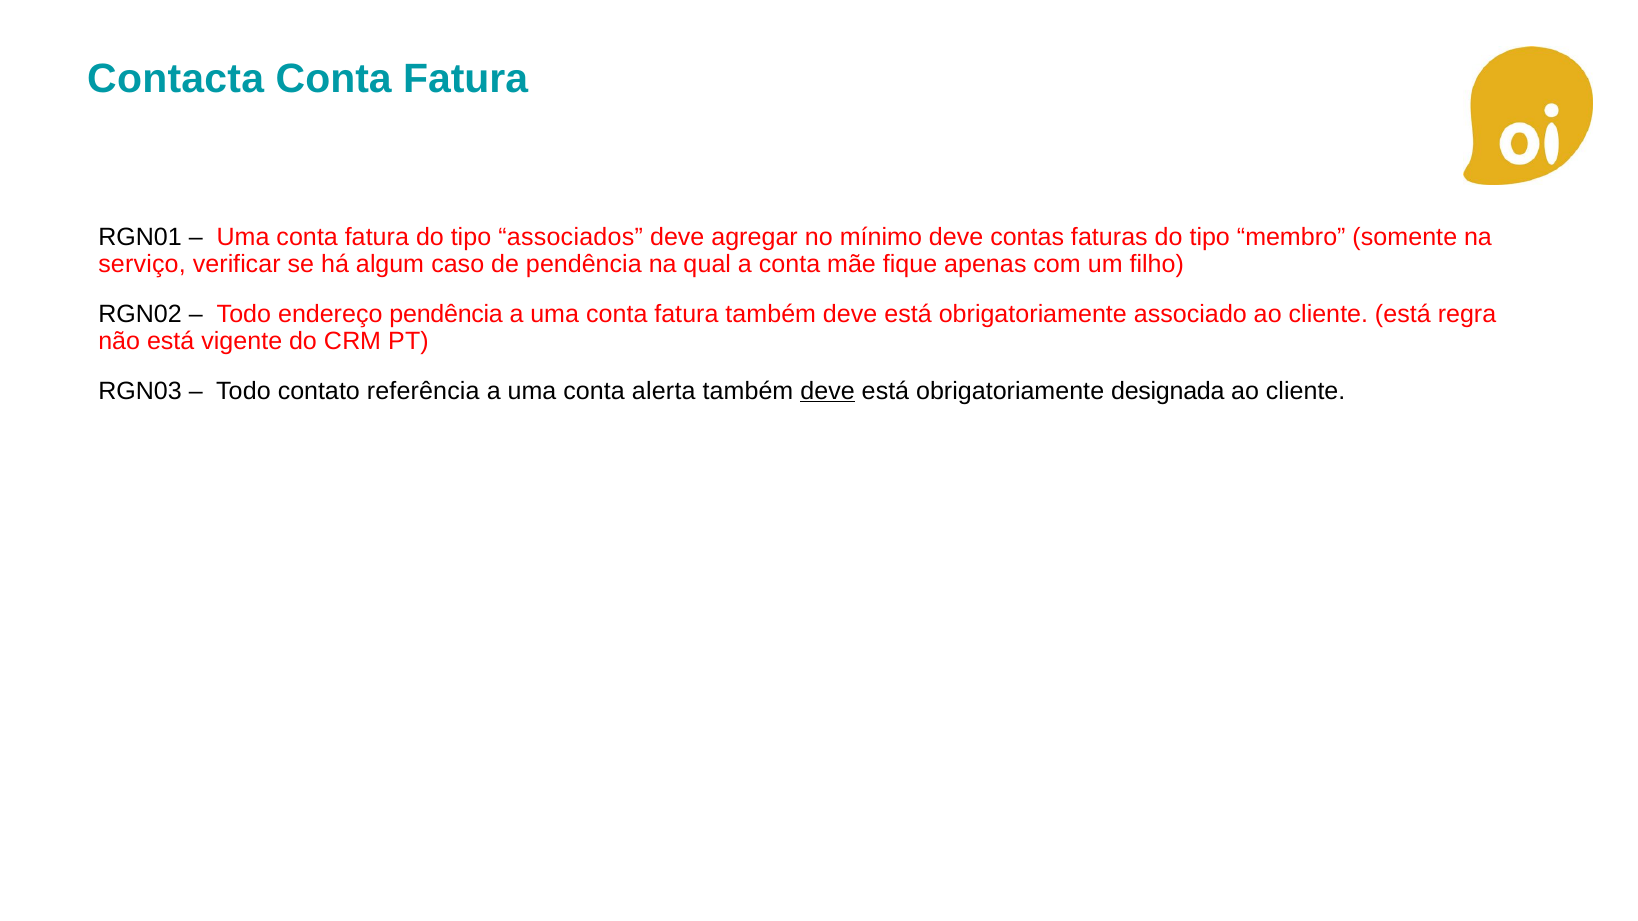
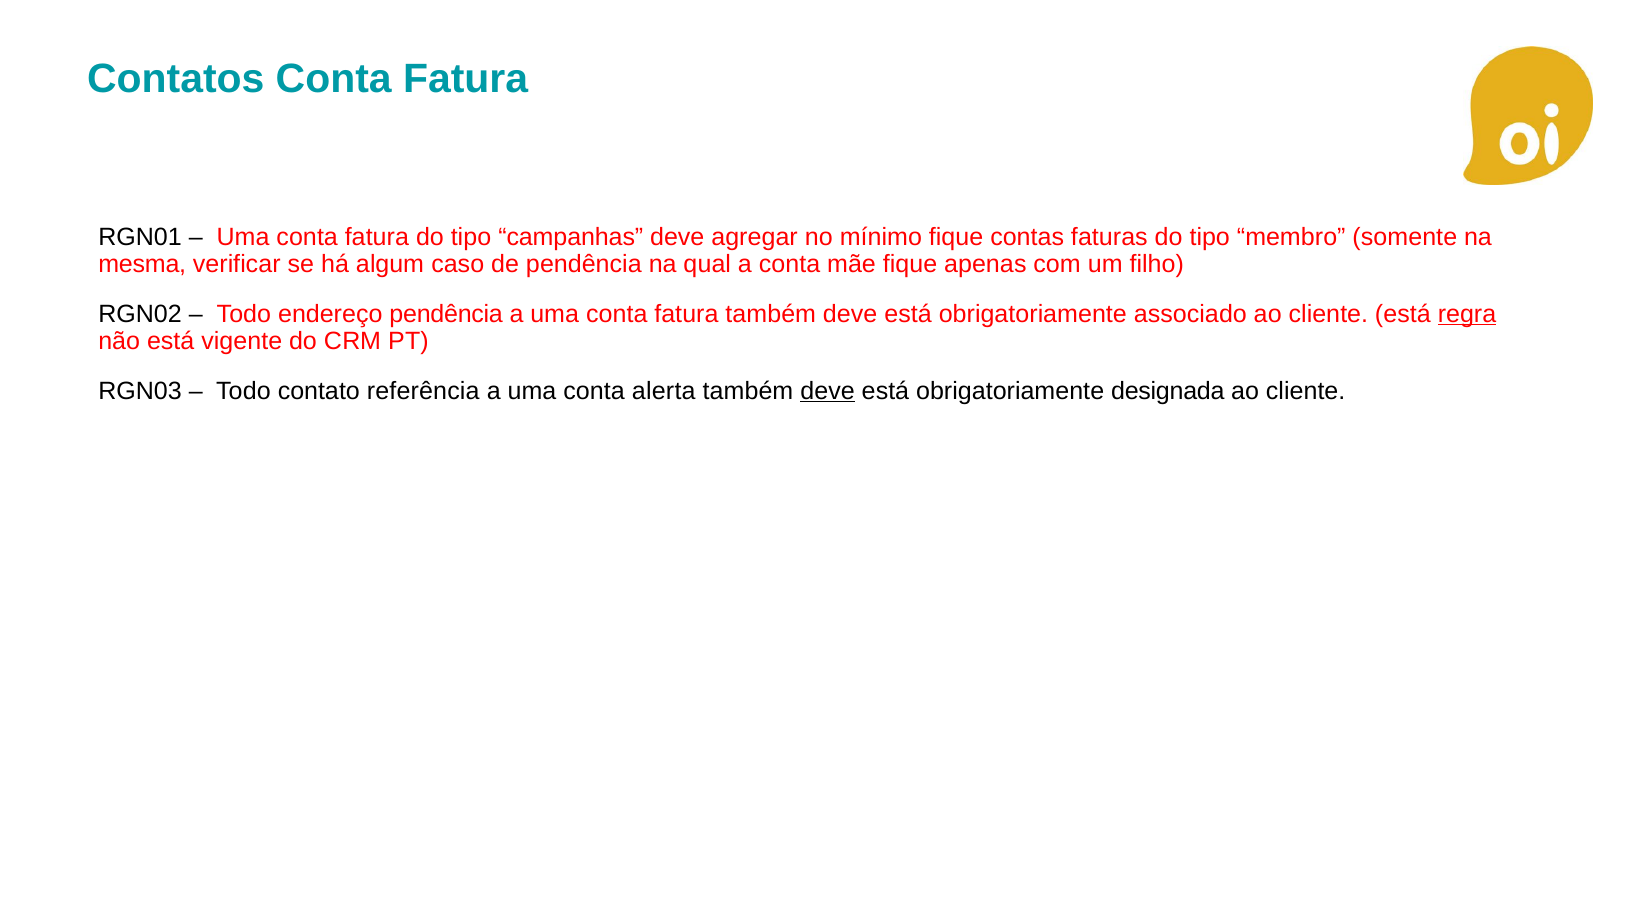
Contacta: Contacta -> Contatos (176, 79)
associados: associados -> campanhas (571, 237)
mínimo deve: deve -> fique (956, 237)
serviço: serviço -> mesma (142, 264)
regra underline: none -> present (1467, 314)
